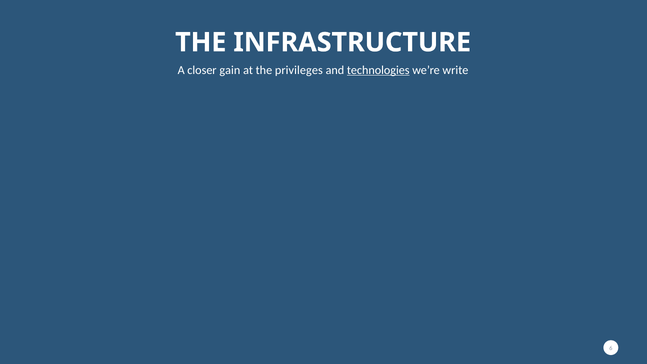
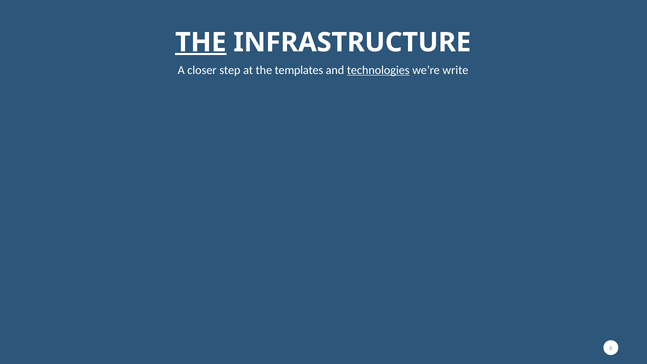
THE underline: none -> present (201, 42)
gain: gain -> step (230, 70)
privileges: privileges -> templates (299, 70)
